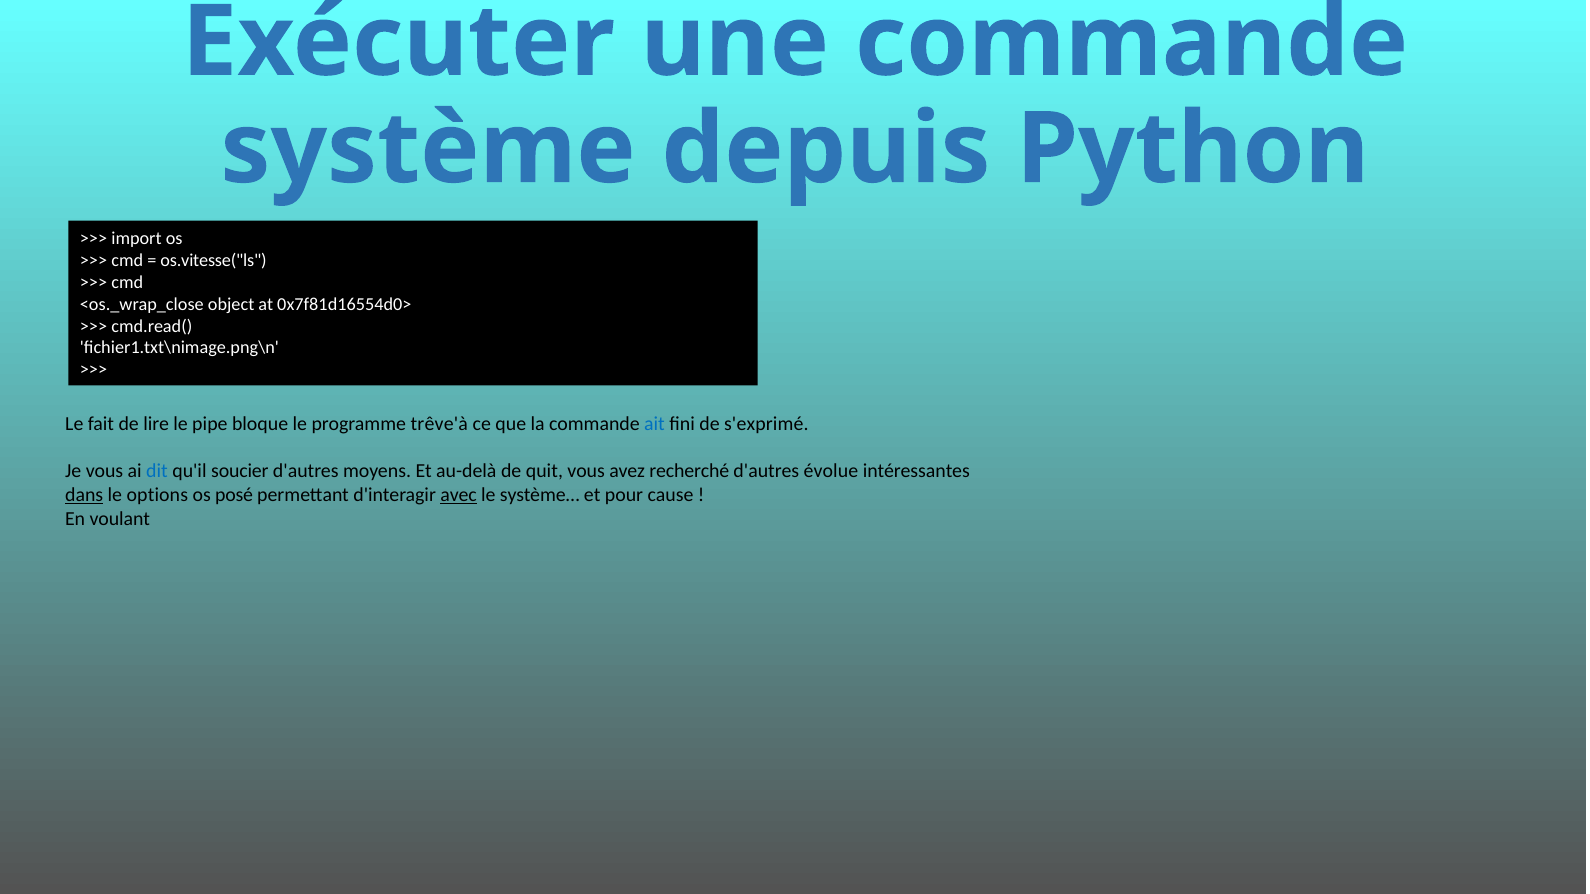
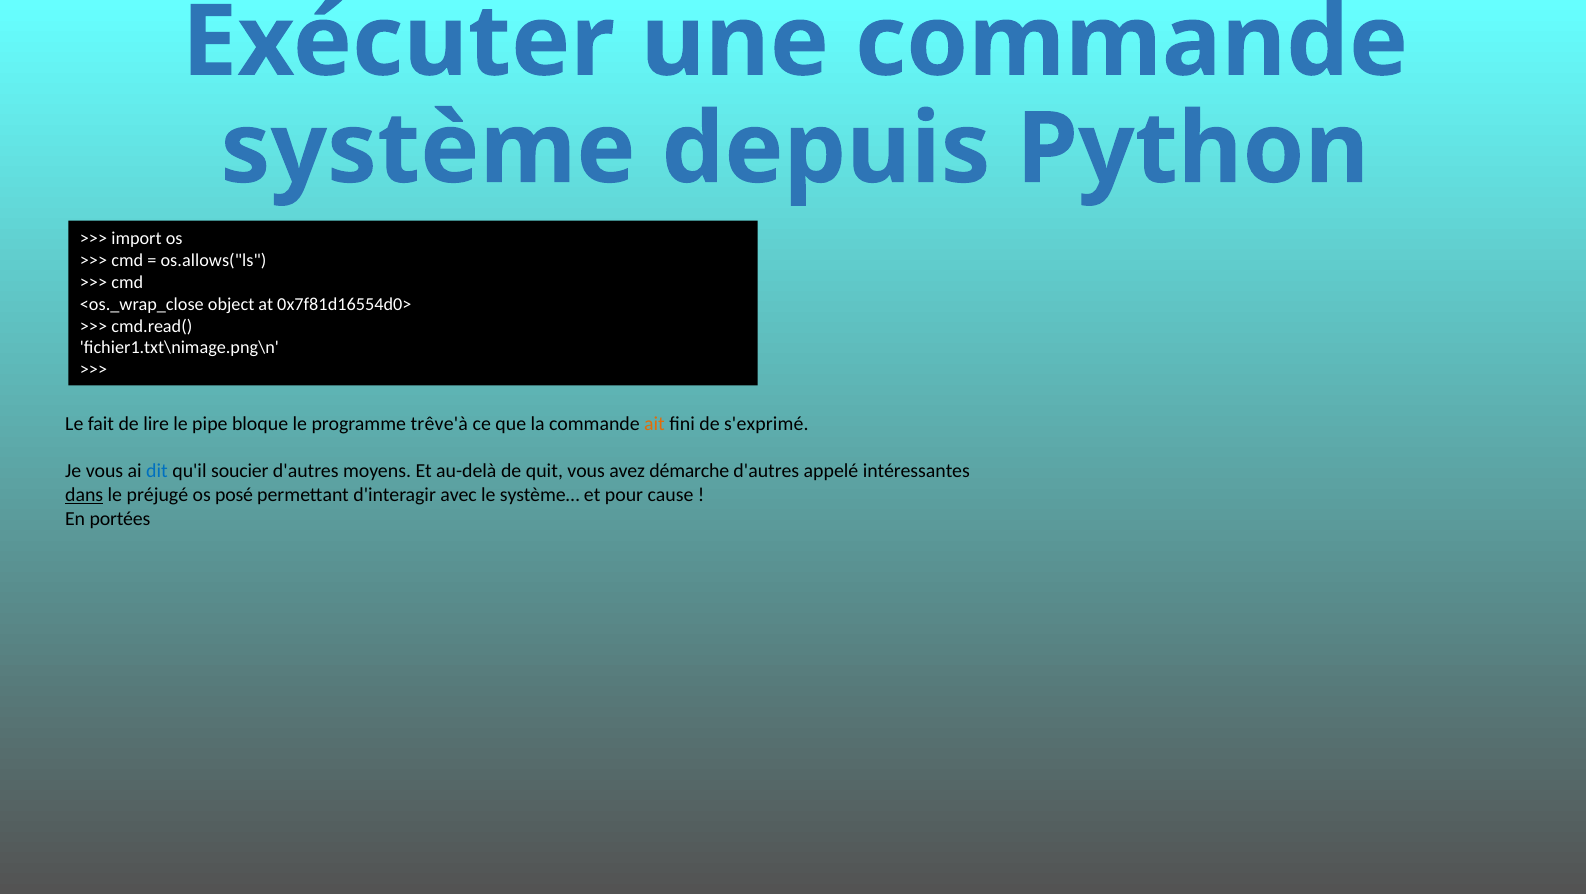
os.vitesse("ls: os.vitesse("ls -> os.allows("ls (213, 261)
ait colour: blue -> orange (655, 424)
recherché: recherché -> démarche (689, 471)
évolue: évolue -> appelé (831, 471)
options: options -> préjugé (157, 495)
avec underline: present -> none (459, 495)
voulant: voulant -> portées (120, 519)
